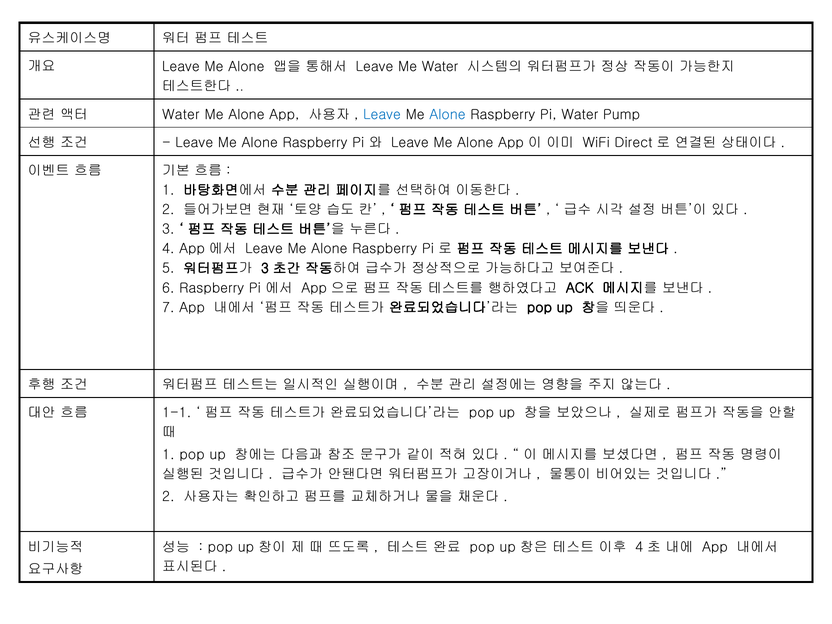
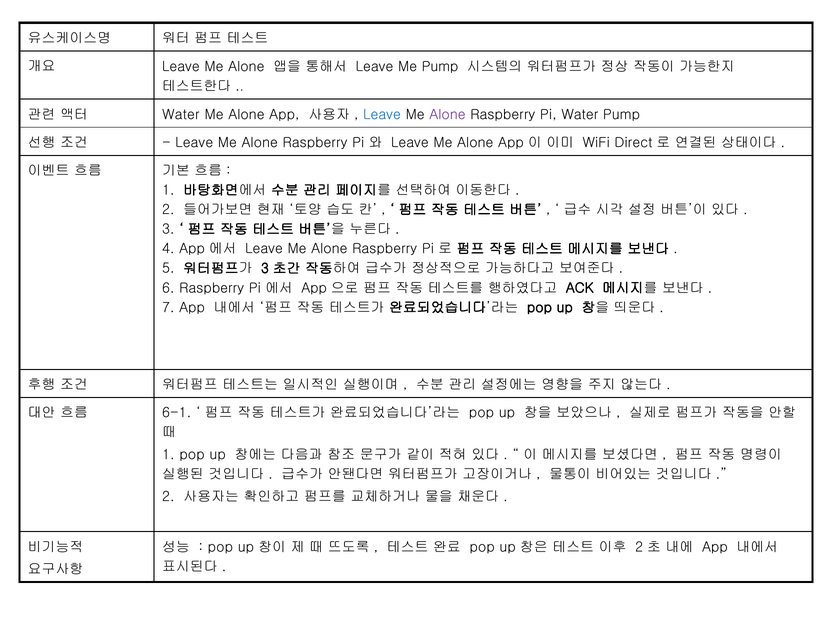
Me Water: Water -> Pump (440, 67)
Alone colour: blue -> purple (448, 115)
1-1: 1-1 -> 6-1 (177, 413)
4: 4 -> 2 (639, 547)
